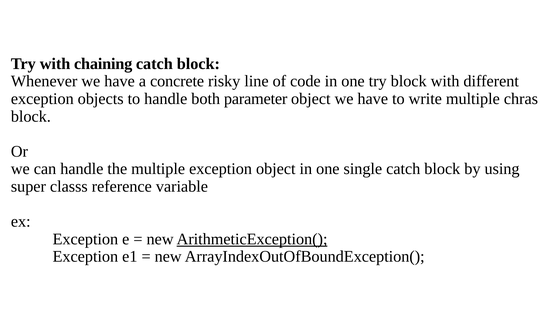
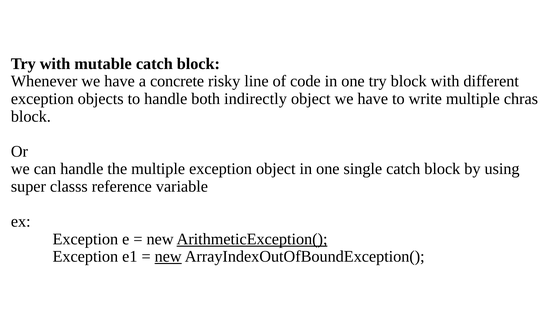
chaining: chaining -> mutable (103, 64)
parameter: parameter -> indirectly (256, 99)
new underline: none -> present (168, 256)
